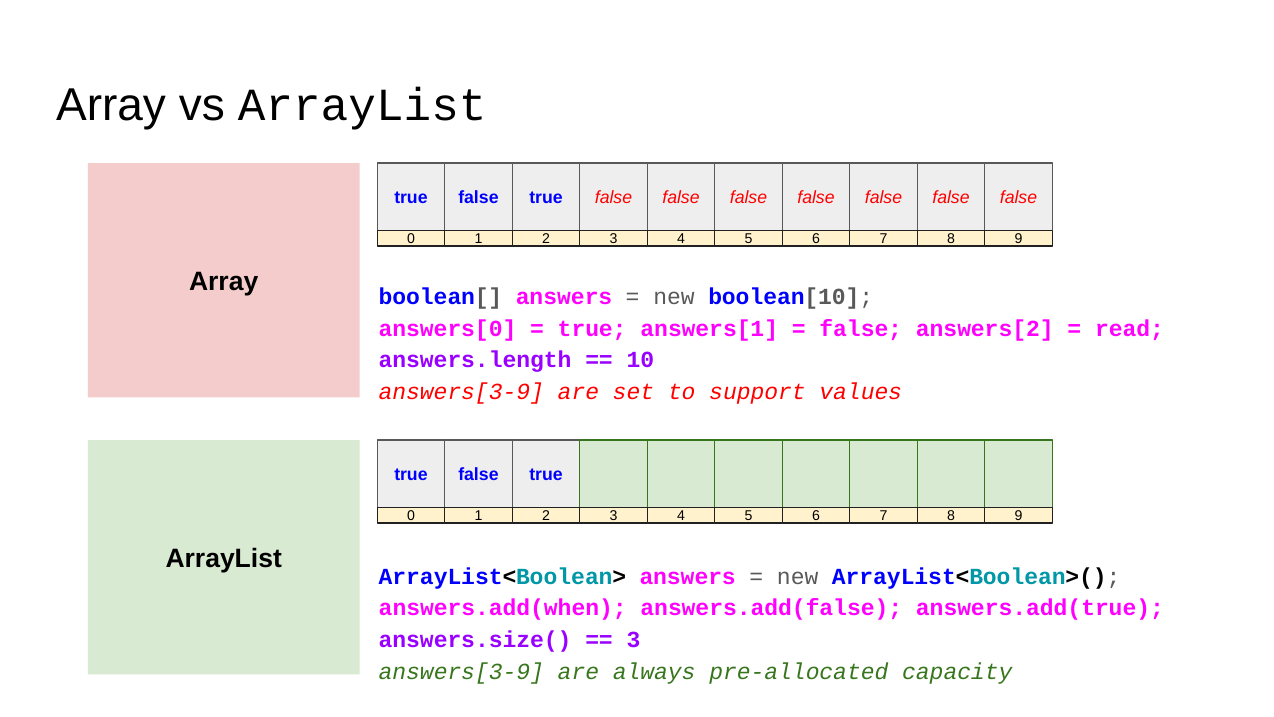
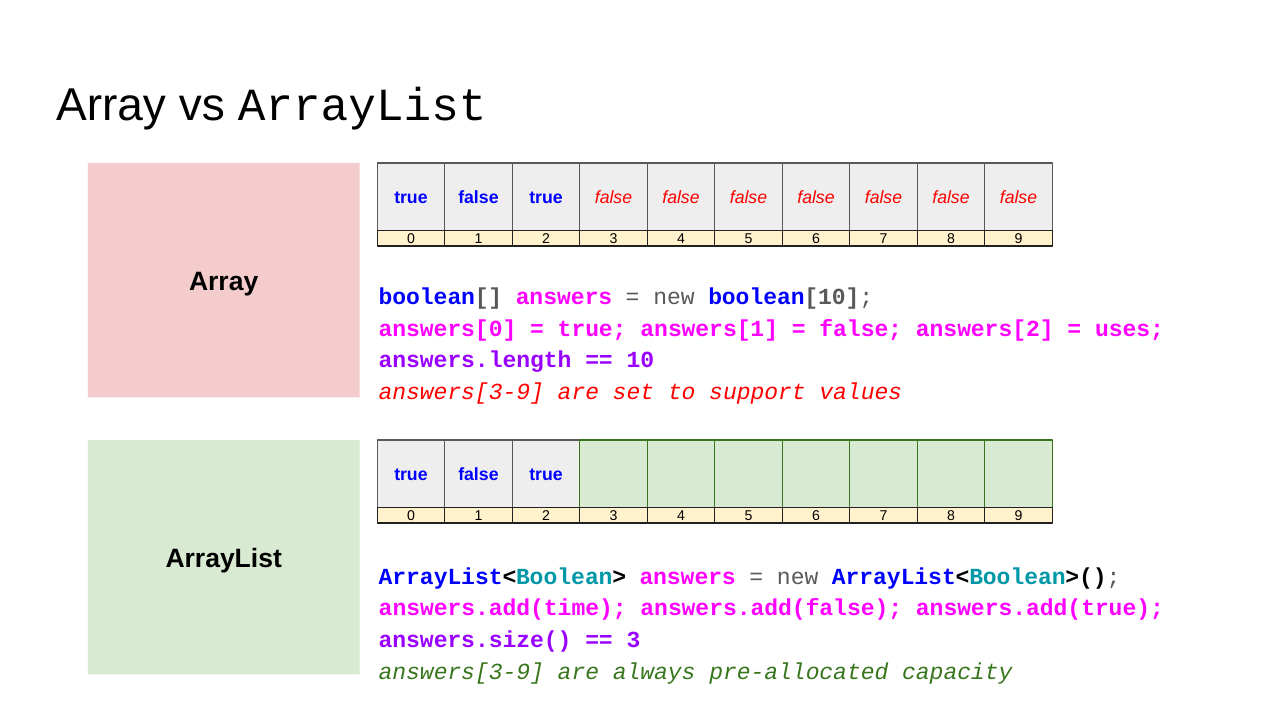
read: read -> uses (1130, 328)
answers.add(when: answers.add(when -> answers.add(time (503, 608)
